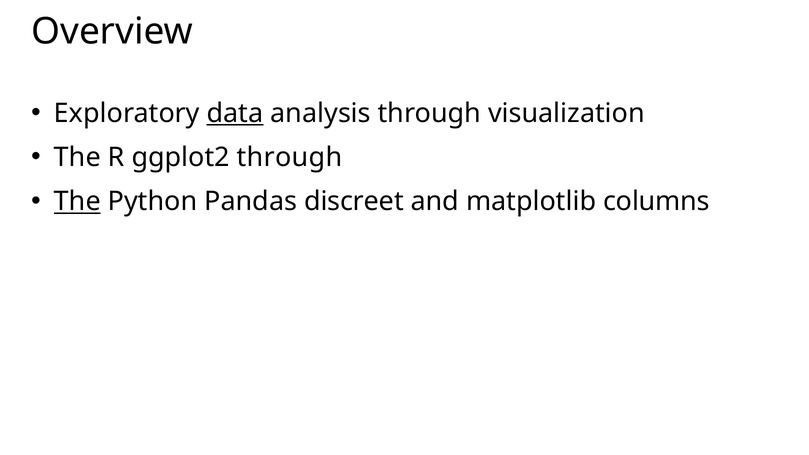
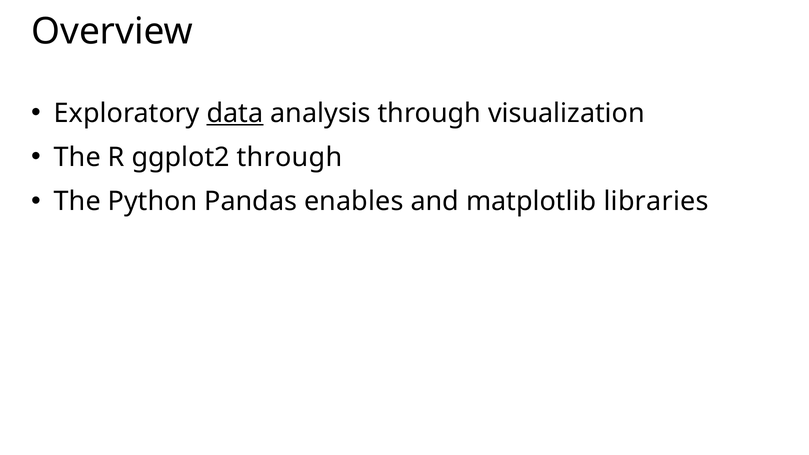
The underline: present -> none (77, 202)
discreet: discreet -> enables (354, 202)
columns: columns -> libraries (656, 202)
